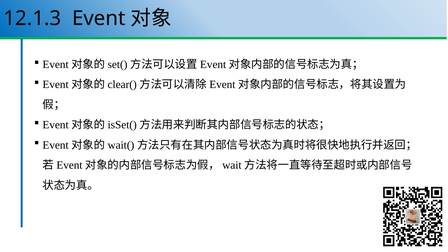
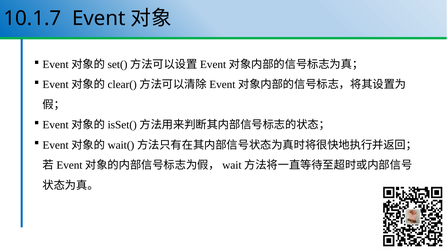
12.1.3: 12.1.3 -> 10.1.7 (32, 18)
